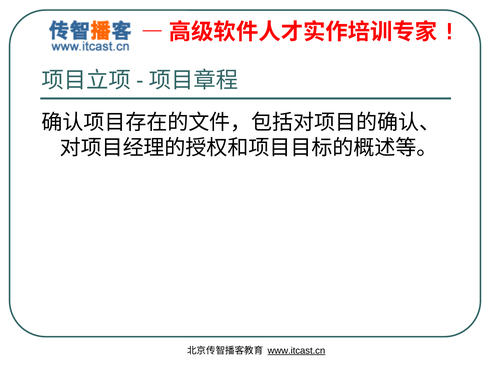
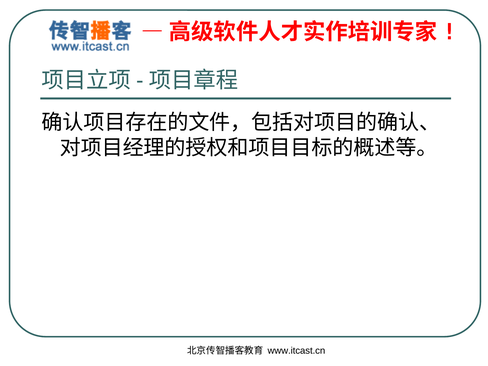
www.itcast.cn underline: present -> none (296, 351)
